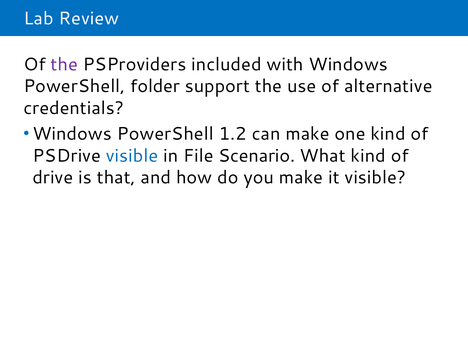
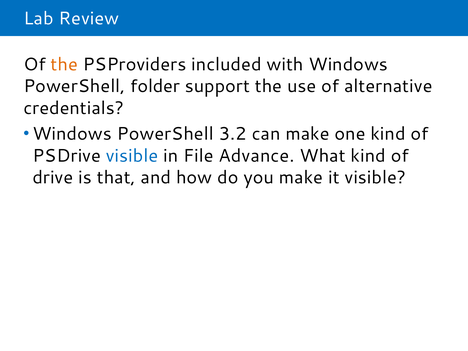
the colour: purple -> orange (64, 64)
1.2: 1.2 -> 3.2 (233, 134)
Scenario: Scenario -> Advance (257, 156)
